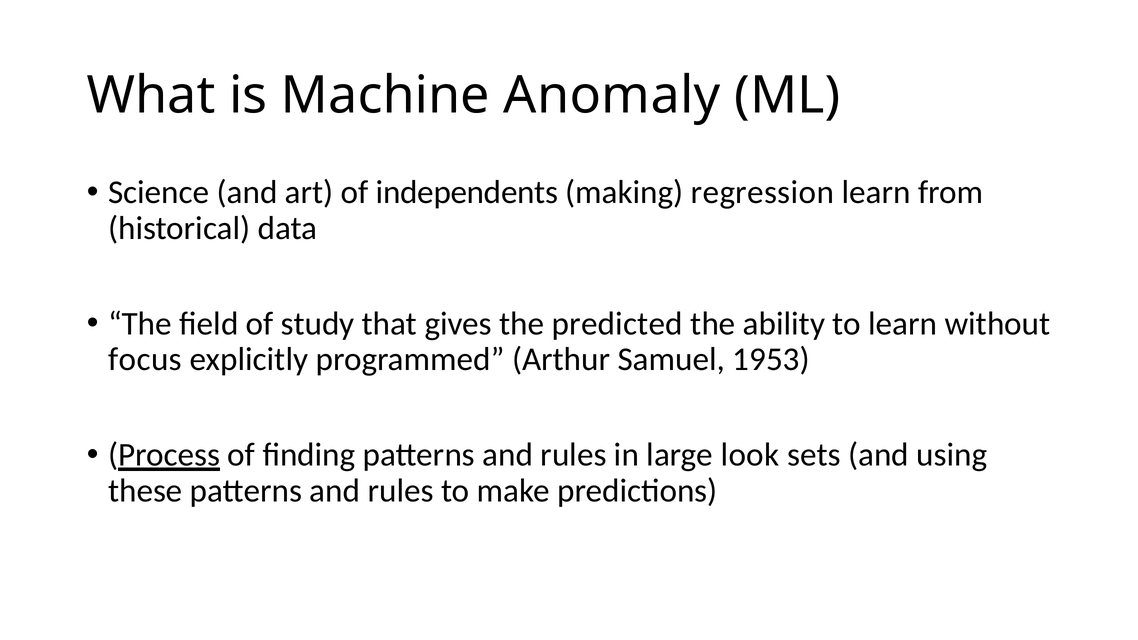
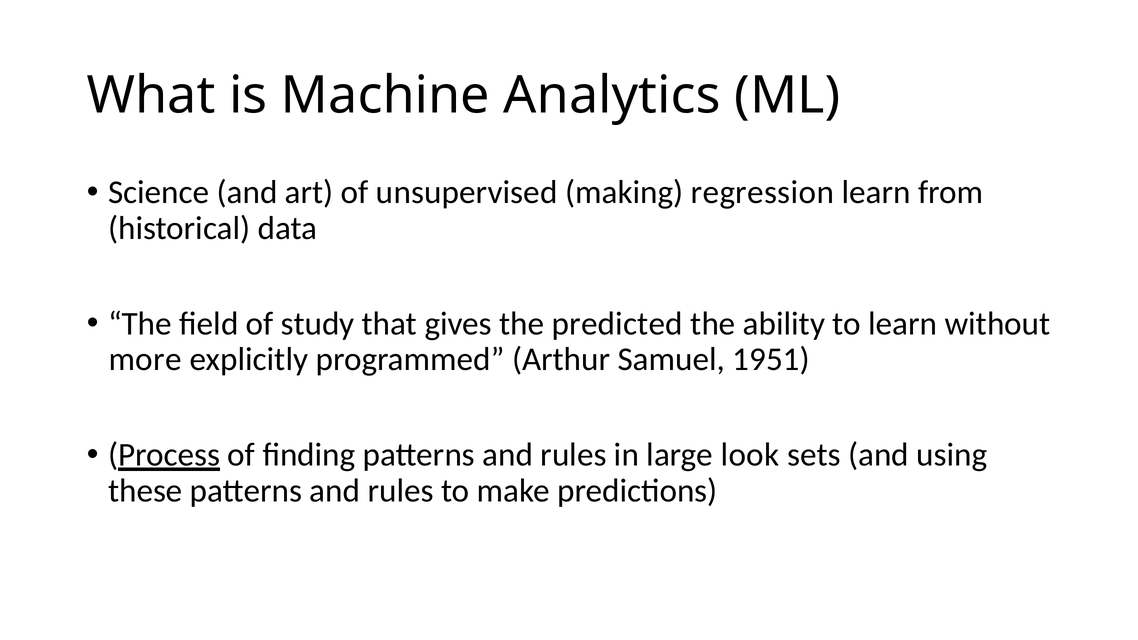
Anomaly: Anomaly -> Analytics (612, 96)
independents: independents -> unsupervised (467, 192)
focus: focus -> more (145, 360)
1953: 1953 -> 1951 (771, 360)
